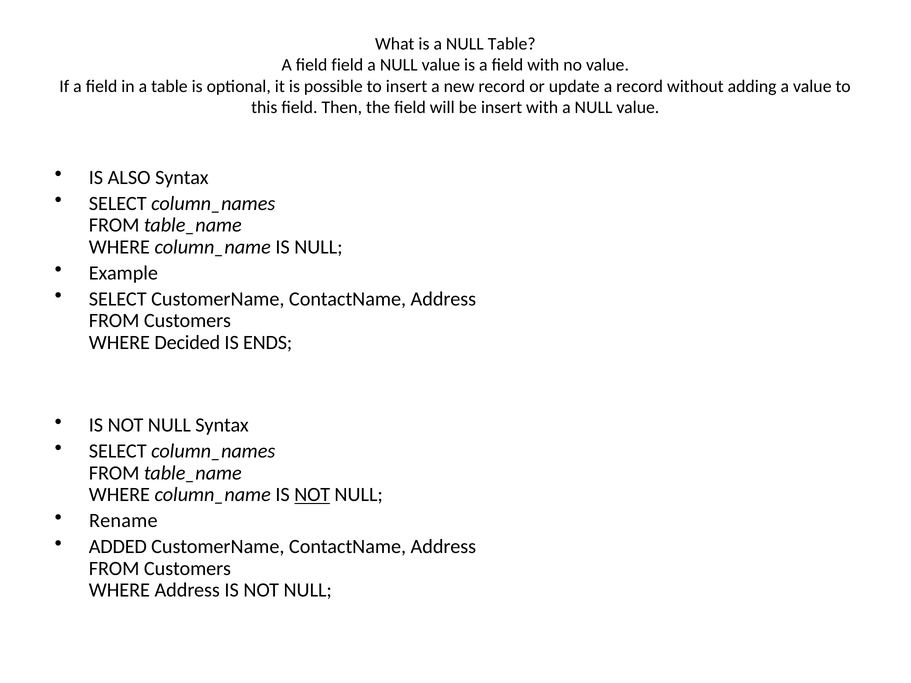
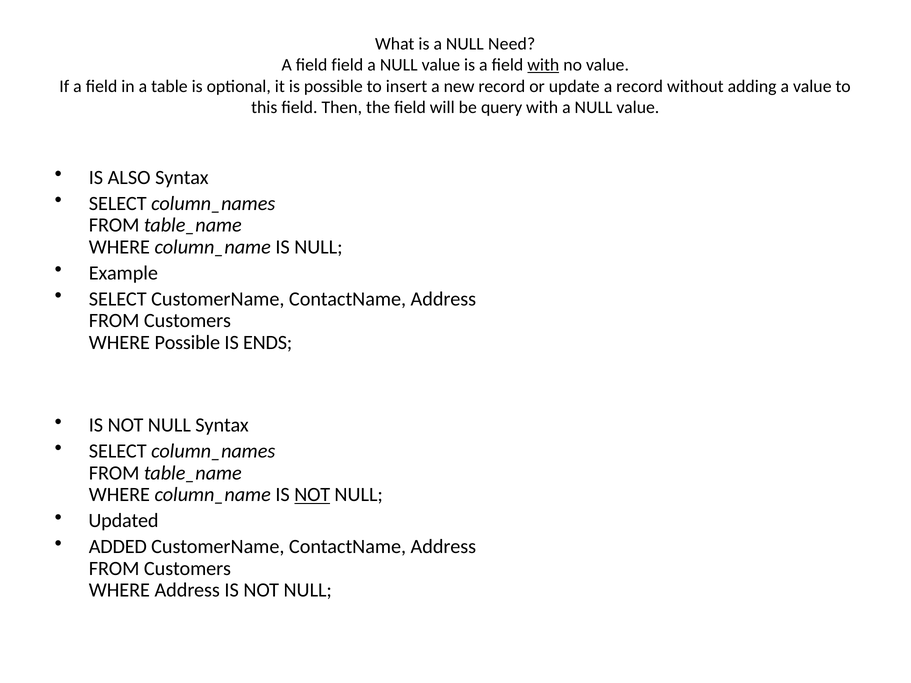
NULL Table: Table -> Need (512, 44)
with underline: none -> present (543, 65)
be insert: insert -> query (502, 108)
WHERE Decided: Decided -> Possible (187, 343)
Rename: Rename -> Updated (124, 521)
